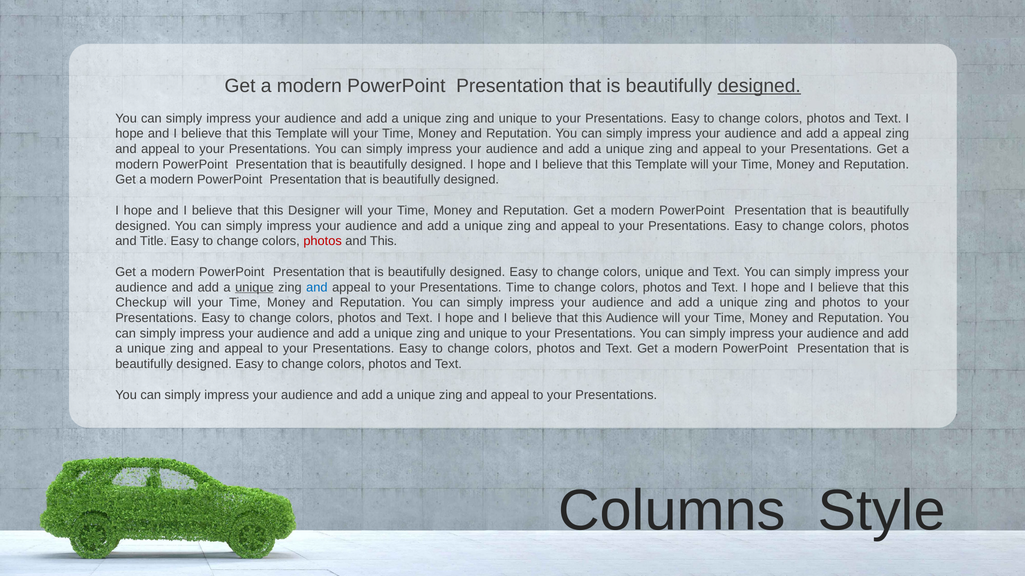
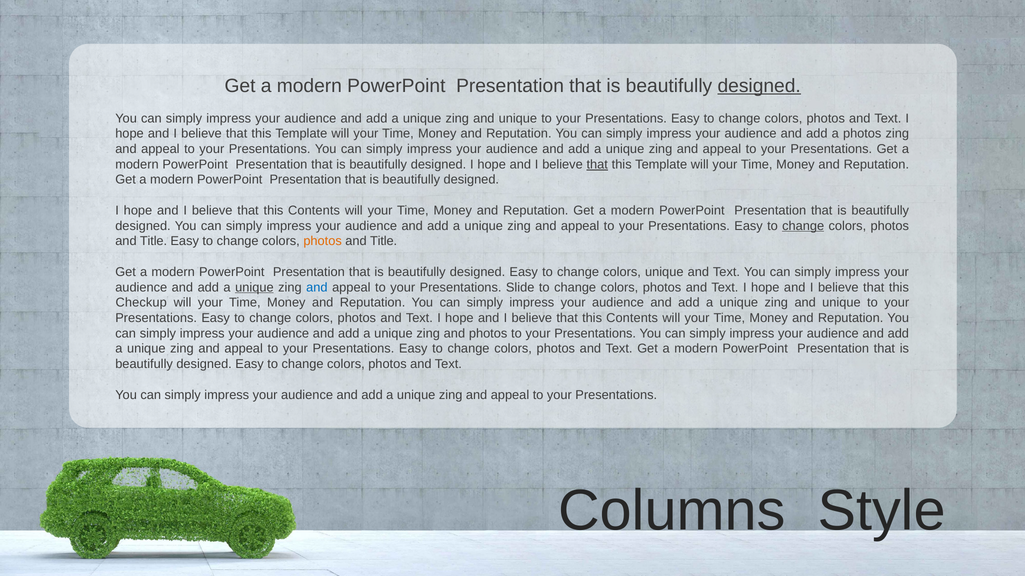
a appeal: appeal -> photos (862, 134)
that underline: none -> present (597, 165)
Designer: Designer -> Contents (314, 211)
change underline: none -> present (803, 226)
photos colour: red -> orange (323, 241)
This: This -> Title (384, 241)
Presentations Time: Time -> Slide (520, 288)
photos: photos -> unique (841, 303)
Audience: Audience -> Contents (632, 318)
unique: unique -> photos (488, 334)
